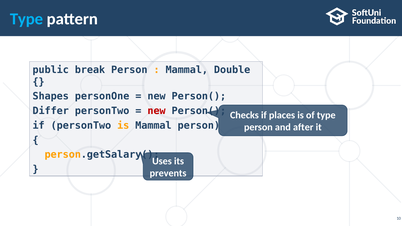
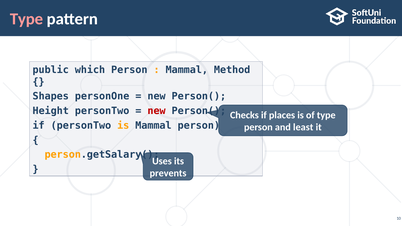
Type colour: light blue -> pink (26, 19)
break: break -> which (90, 70)
Double: Double -> Method (232, 70)
Differ: Differ -> Height (51, 111)
after: after -> least (303, 127)
